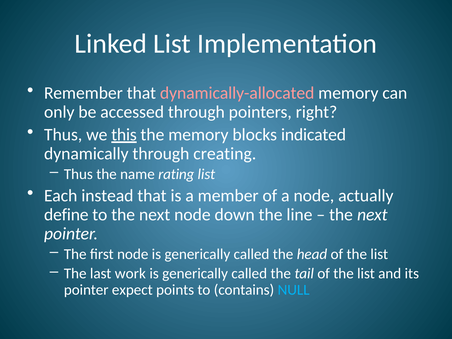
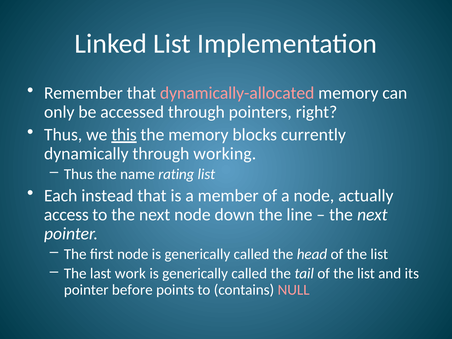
indicated: indicated -> currently (313, 135)
creating: creating -> working (225, 154)
define: define -> access (66, 215)
expect: expect -> before (132, 290)
NULL colour: light blue -> pink (294, 290)
